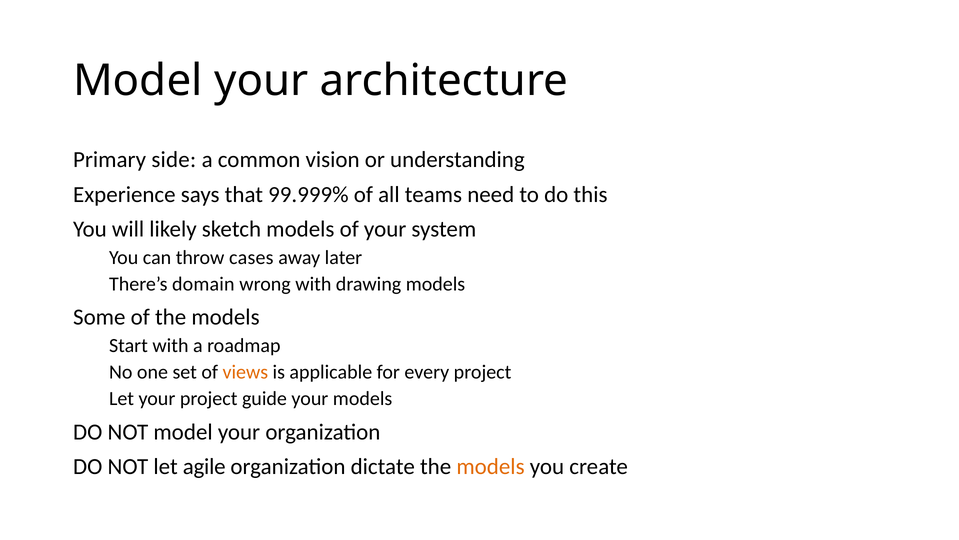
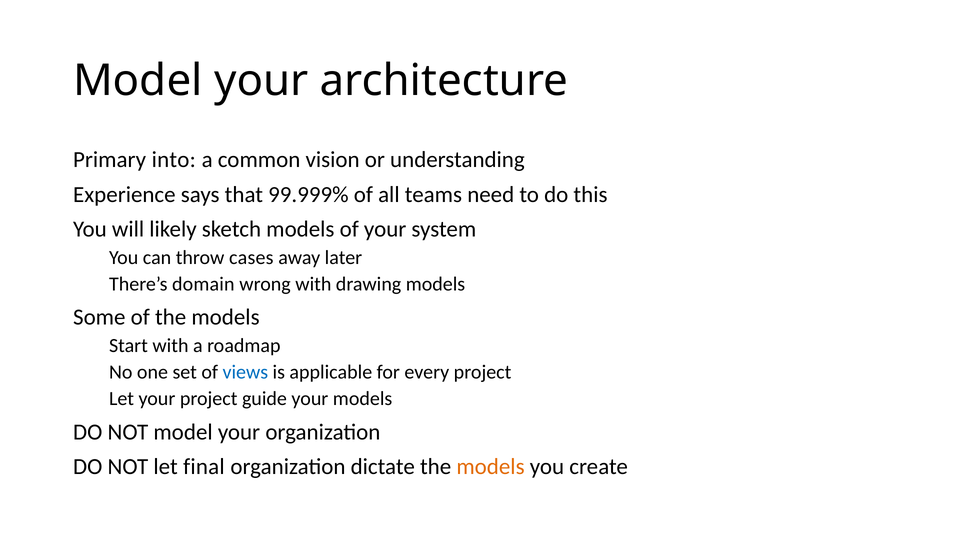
side: side -> into (174, 159)
views colour: orange -> blue (245, 372)
agile: agile -> final (204, 466)
